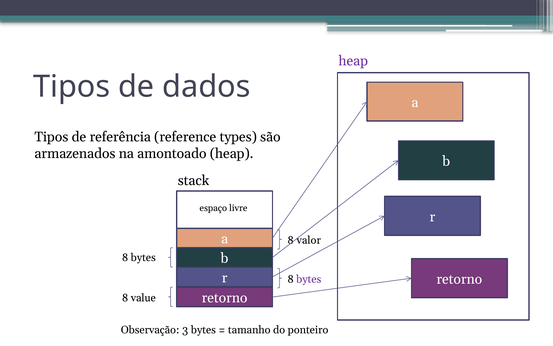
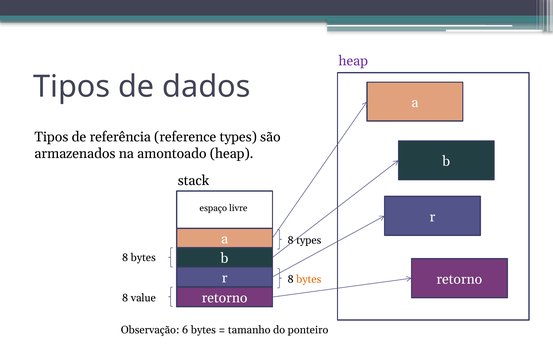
8 valor: valor -> types (309, 240)
bytes colour: purple -> orange (309, 279)
3: 3 -> 6 (185, 330)
